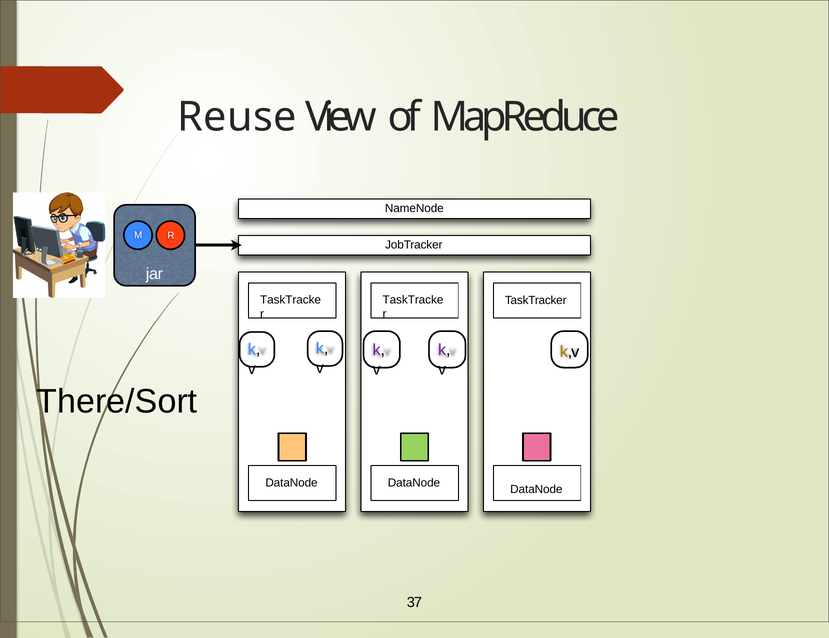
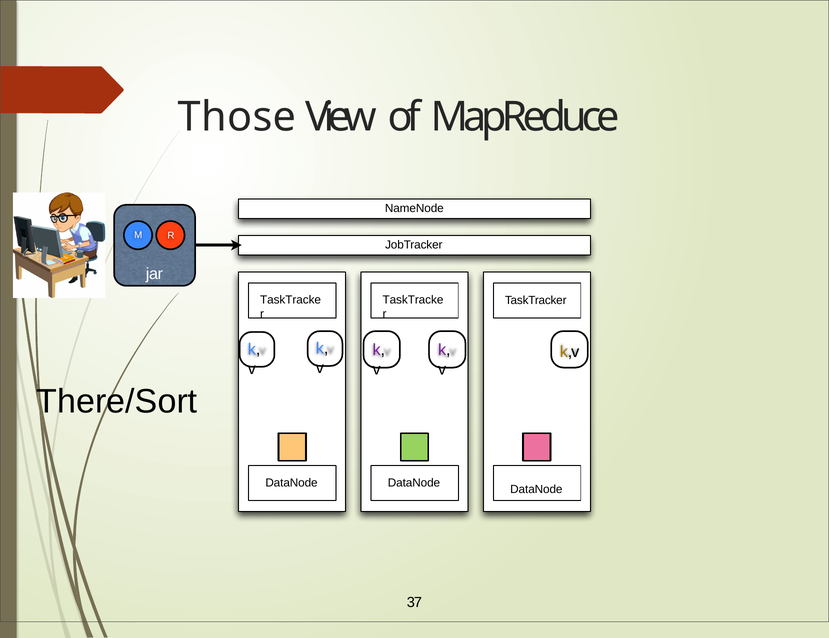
Reuse: Reuse -> Those (237, 117)
